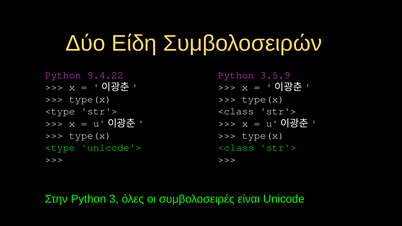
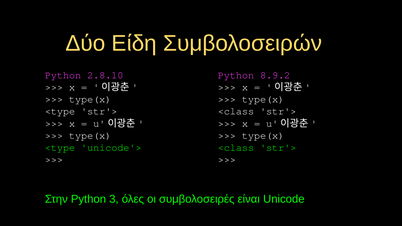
9.4.22: 9.4.22 -> 2.8.10 (105, 75)
3.5.9: 3.5.9 -> 8.9.2 (275, 75)
